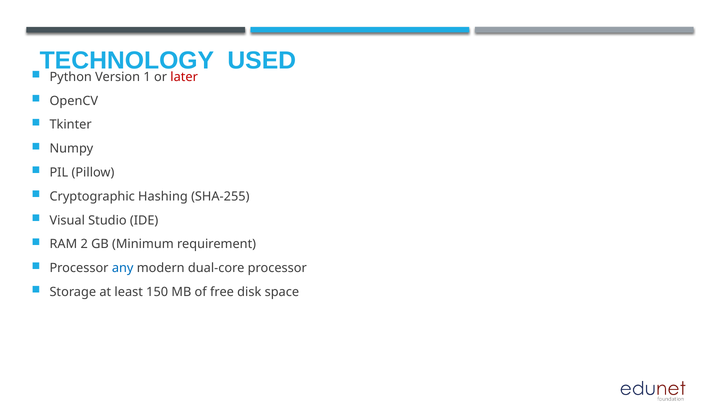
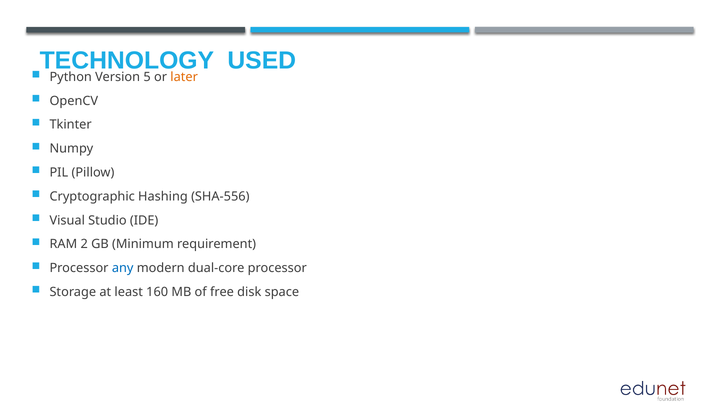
1: 1 -> 5 (147, 77)
later colour: red -> orange (184, 77)
SHA-255: SHA-255 -> SHA-556 (220, 196)
150: 150 -> 160 (157, 292)
